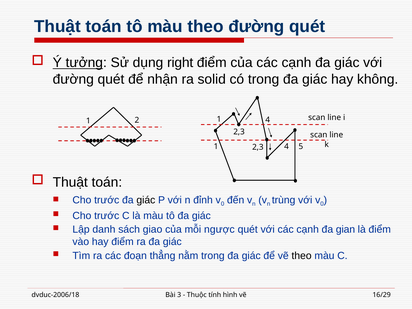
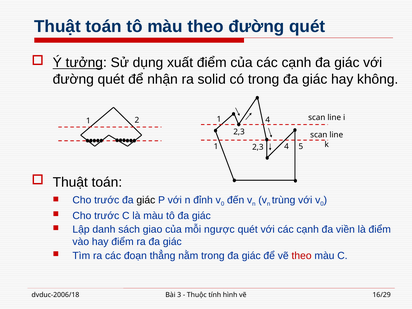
right: right -> xuất (180, 63)
gian: gian -> viền (345, 230)
theo colour: black -> red (302, 256)
